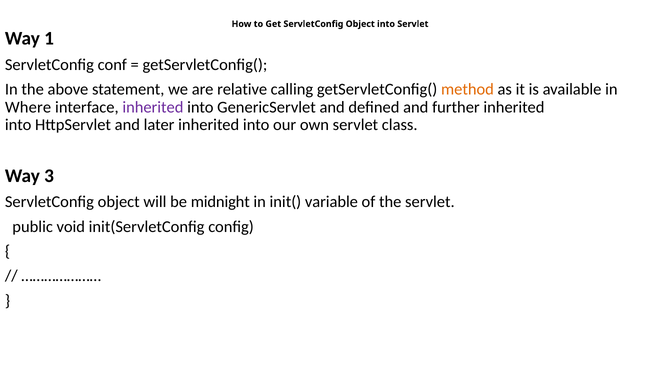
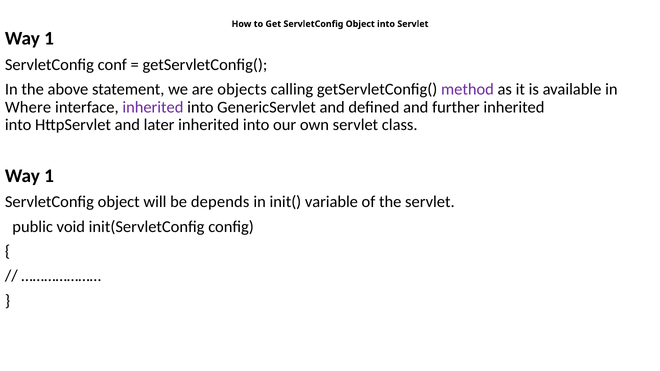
relative: relative -> objects (242, 89)
method colour: orange -> purple (467, 89)
3: 3 -> 1 (49, 176)
midnight: midnight -> depends (220, 202)
